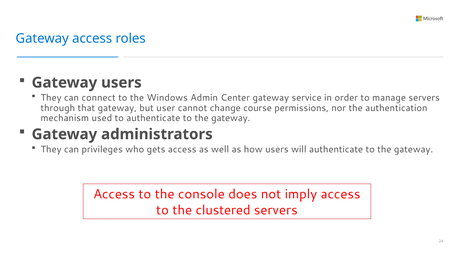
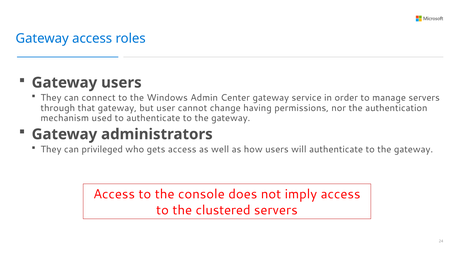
course: course -> having (257, 108)
privileges: privileges -> privileged (102, 149)
